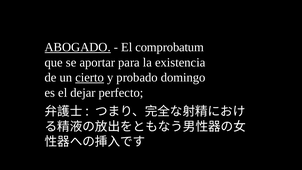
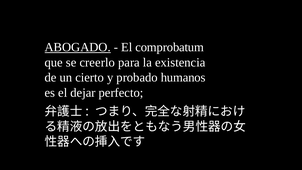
aportar: aportar -> creerlo (97, 62)
cierto underline: present -> none (90, 77)
domingo: domingo -> humanos (183, 77)
